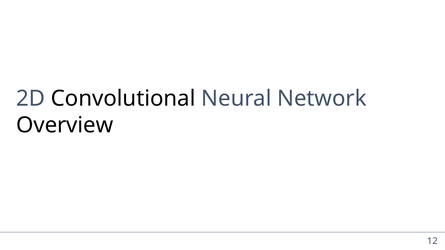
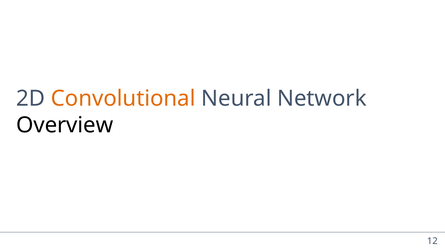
Convolutional colour: black -> orange (123, 98)
